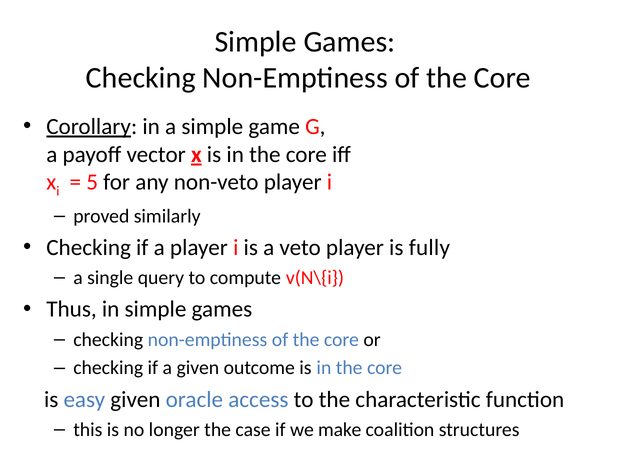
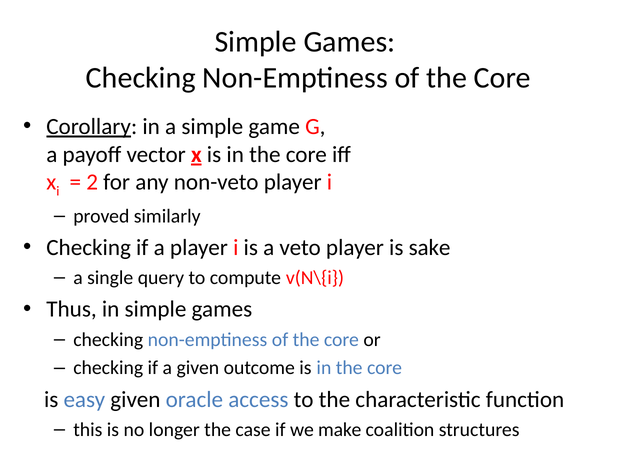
5: 5 -> 2 (92, 182)
fully: fully -> sake (430, 247)
